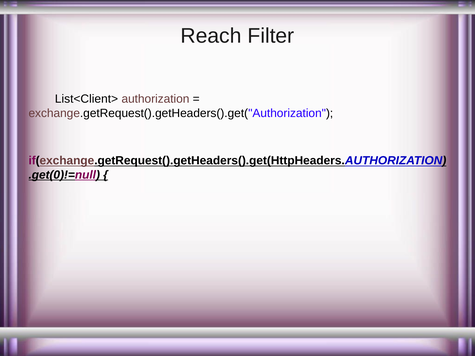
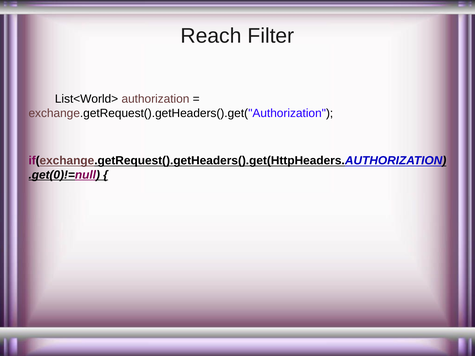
List<Client>: List<Client> -> List<World> (86, 99)
